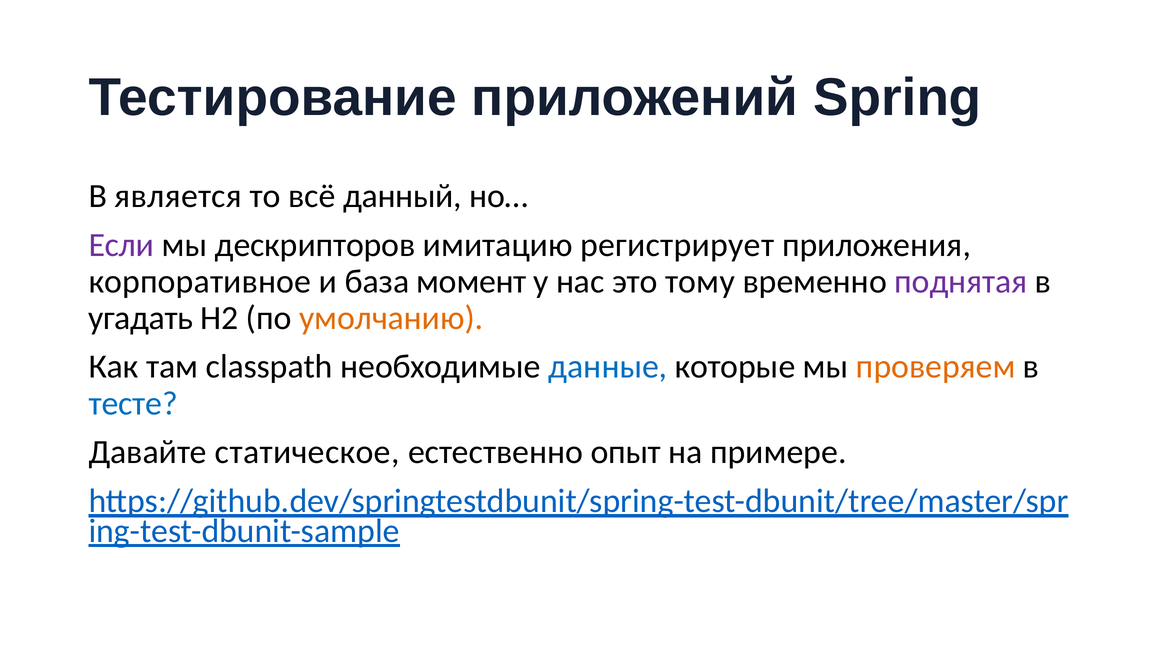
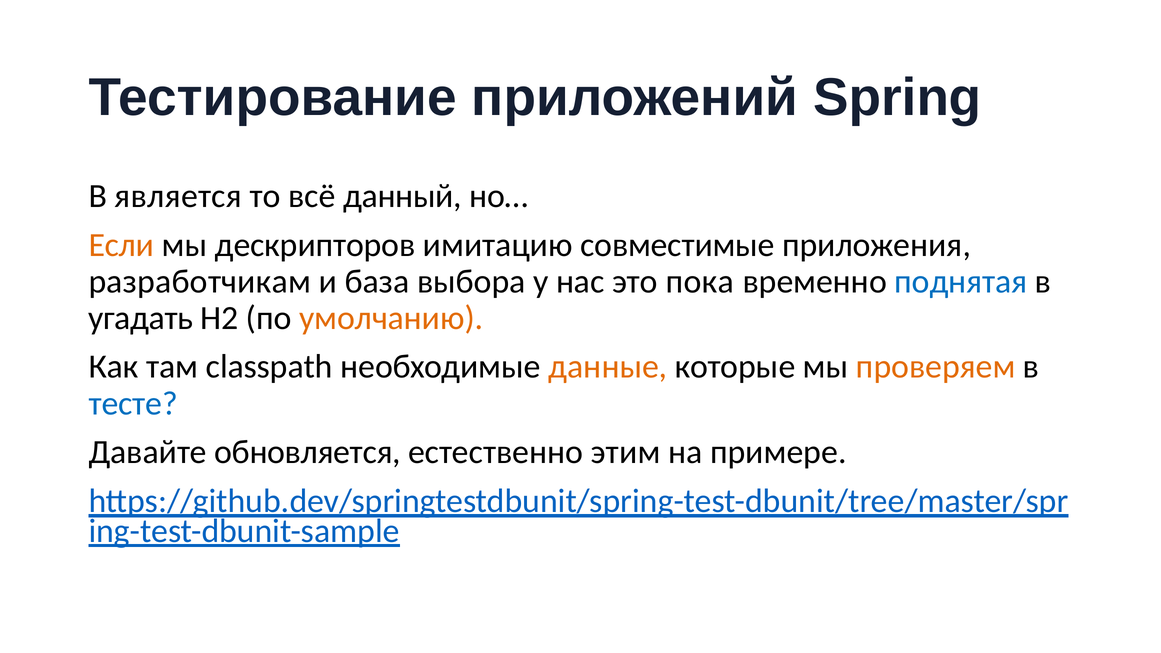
Если colour: purple -> orange (121, 245)
регистрирует: регистрирует -> совместимые (677, 245)
корпоративное: корпоративное -> разработчикам (200, 282)
момент: момент -> выбора (471, 282)
тому: тому -> пока (700, 282)
поднятая colour: purple -> blue (961, 282)
данные colour: blue -> orange (608, 367)
статическое: статическое -> обновляется (308, 452)
опыт: опыт -> этим (626, 452)
